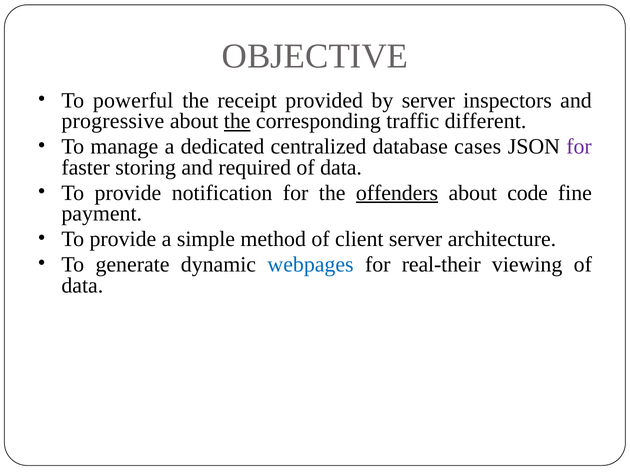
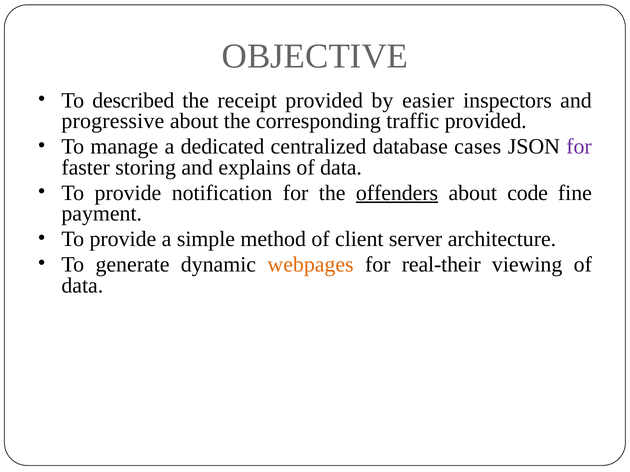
powerful: powerful -> described (133, 100)
by server: server -> easier (428, 100)
the underline: present -> none (237, 121)
traffic different: different -> provided (486, 121)
required: required -> explains (255, 168)
webpages colour: blue -> orange (311, 265)
